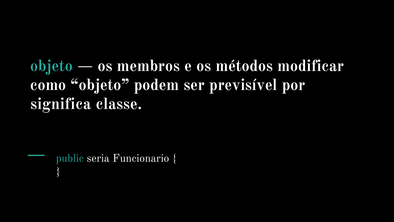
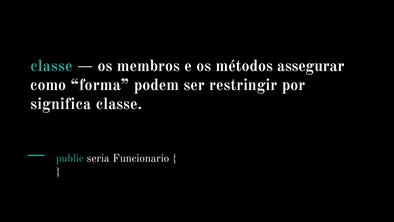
objeto: objeto -> classe (51, 66)
modificar: modificar -> assegurar (311, 66)
como objeto: objeto -> forma (100, 85)
previsível: previsível -> restringir (243, 85)
